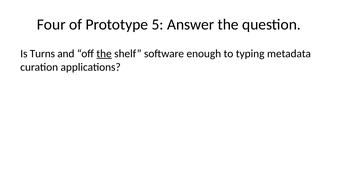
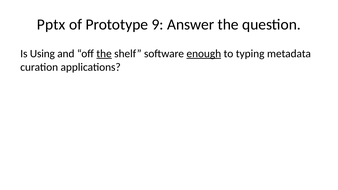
Four: Four -> Pptx (51, 25)
5: 5 -> 9 (158, 25)
Turns: Turns -> Using (42, 54)
enough underline: none -> present (204, 54)
